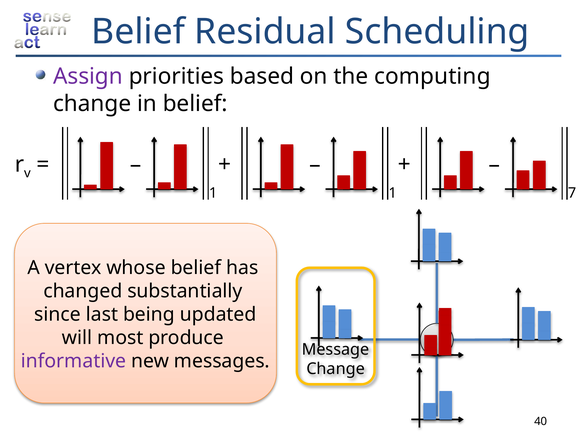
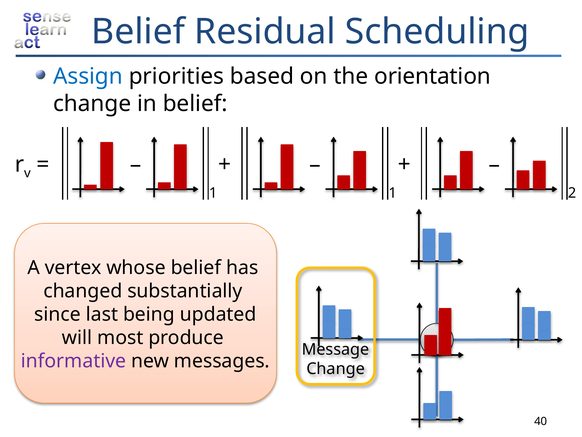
Assign colour: purple -> blue (88, 76)
computing: computing -> orientation (433, 76)
7: 7 -> 2 (572, 193)
